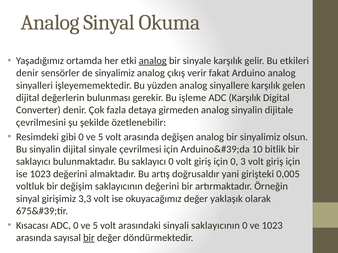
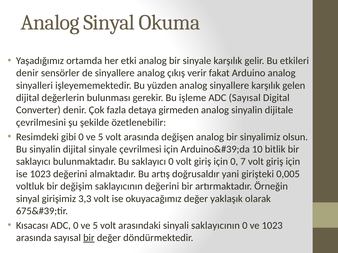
analog underline: present -> none (153, 61)
de sinyalimiz: sinyalimiz -> sinyallere (115, 73)
ADC Karşılık: Karşılık -> Sayısal (245, 98)
3: 3 -> 7 (243, 162)
